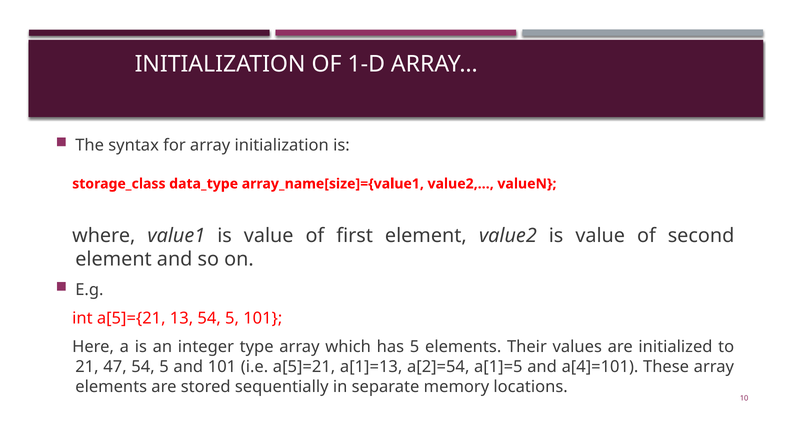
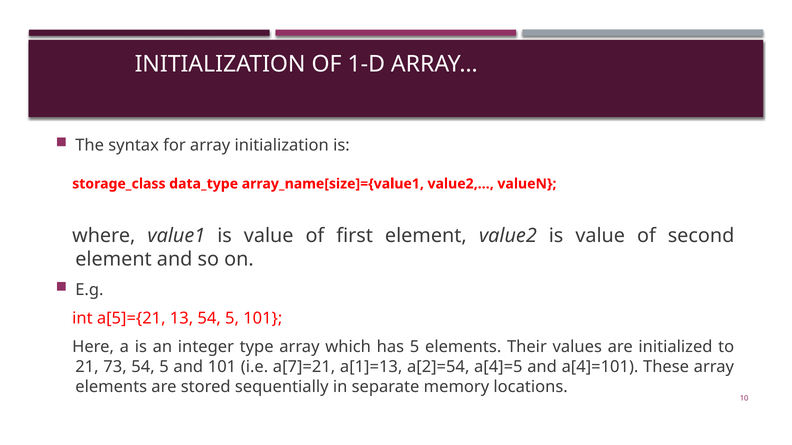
47: 47 -> 73 (115, 367)
a[5]=21: a[5]=21 -> a[7]=21 (304, 367)
a[1]=5: a[1]=5 -> a[4]=5 (498, 367)
